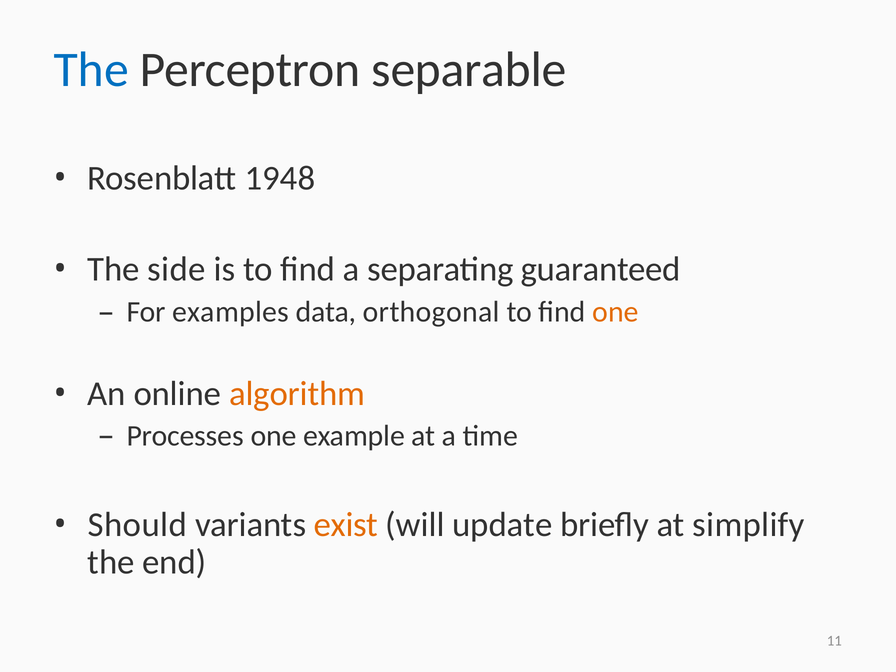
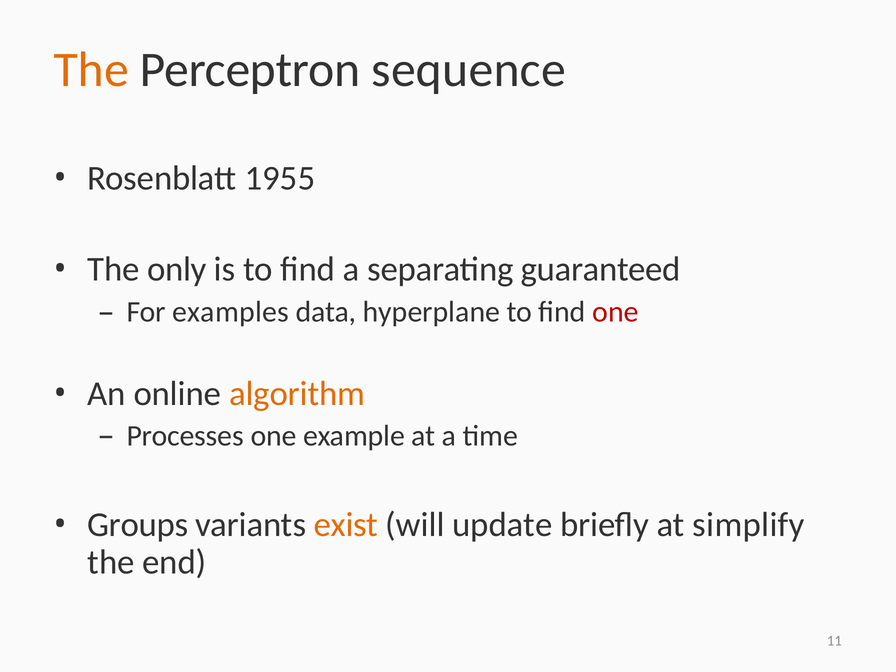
The colour: blue -> orange (91, 70)
separable: separable -> sequence (469, 70)
1948: 1948 -> 1955 (280, 178)
side: side -> only (177, 269)
orthogonal: orthogonal -> hyperplane (431, 312)
one colour: orange -> red (615, 312)
Should: Should -> Groups (138, 525)
